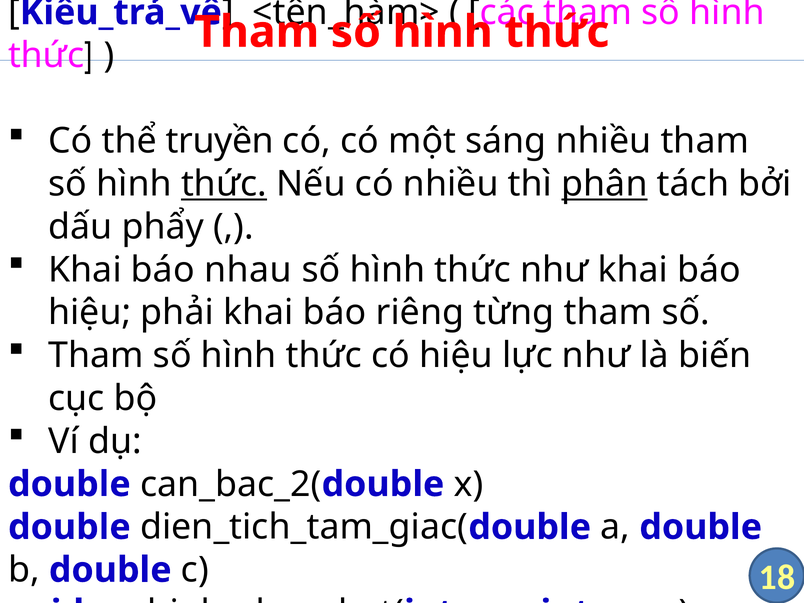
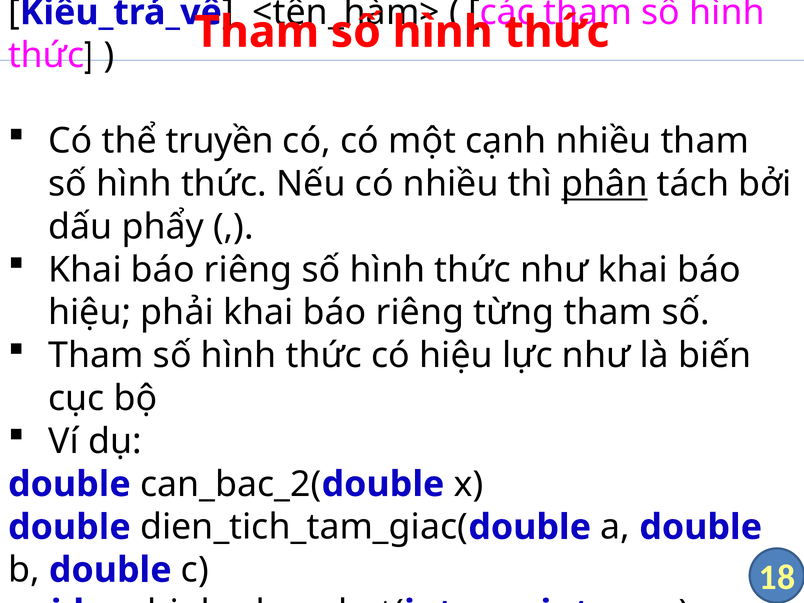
sáng: sáng -> cạnh (506, 141)
thức underline: present -> none (224, 184)
nhau: nhau -> riêng (248, 270)
